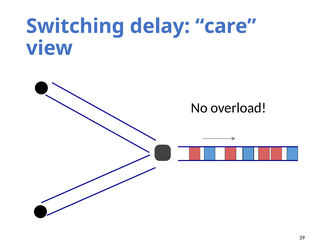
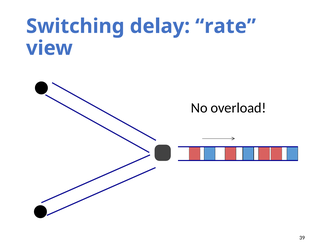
care: care -> rate (226, 26)
